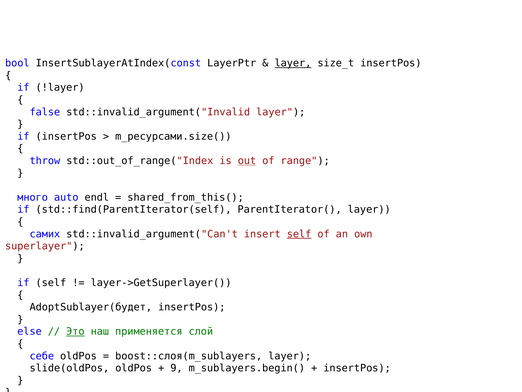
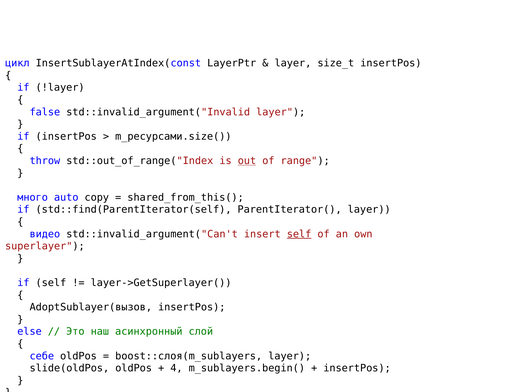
bool: bool -> цикл (17, 63)
layer underline: present -> none (293, 63)
endl: endl -> copy (97, 197)
самих: самих -> видео (45, 234)
AdoptSublayer(будет: AdoptSublayer(будет -> AdoptSublayer(вызов (91, 307)
Это underline: present -> none (75, 331)
применяется: применяется -> асинхронный (149, 331)
9: 9 -> 4 (176, 368)
